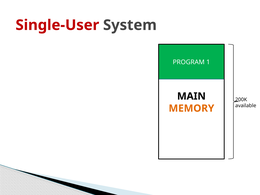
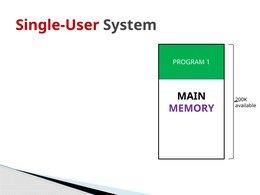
MEMORY colour: orange -> purple (191, 108)
